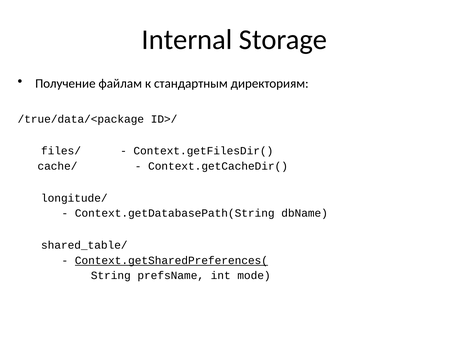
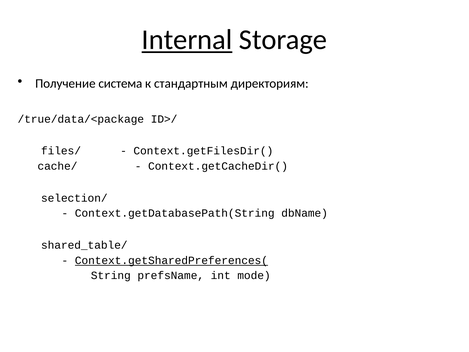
Internal underline: none -> present (187, 40)
файлам: файлам -> система (120, 84)
longitude/: longitude/ -> selection/ (74, 198)
